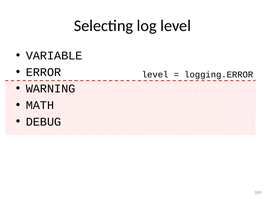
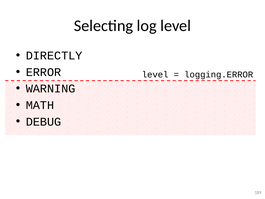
VARIABLE: VARIABLE -> DIRECTLY (54, 56)
